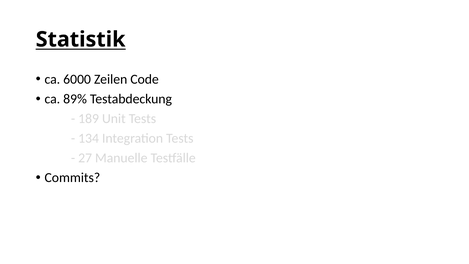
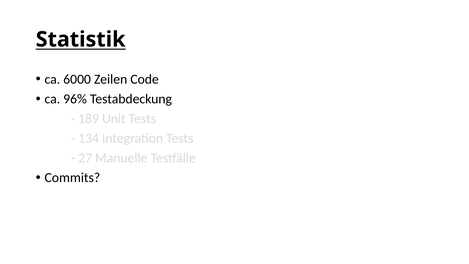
89%: 89% -> 96% (75, 99)
